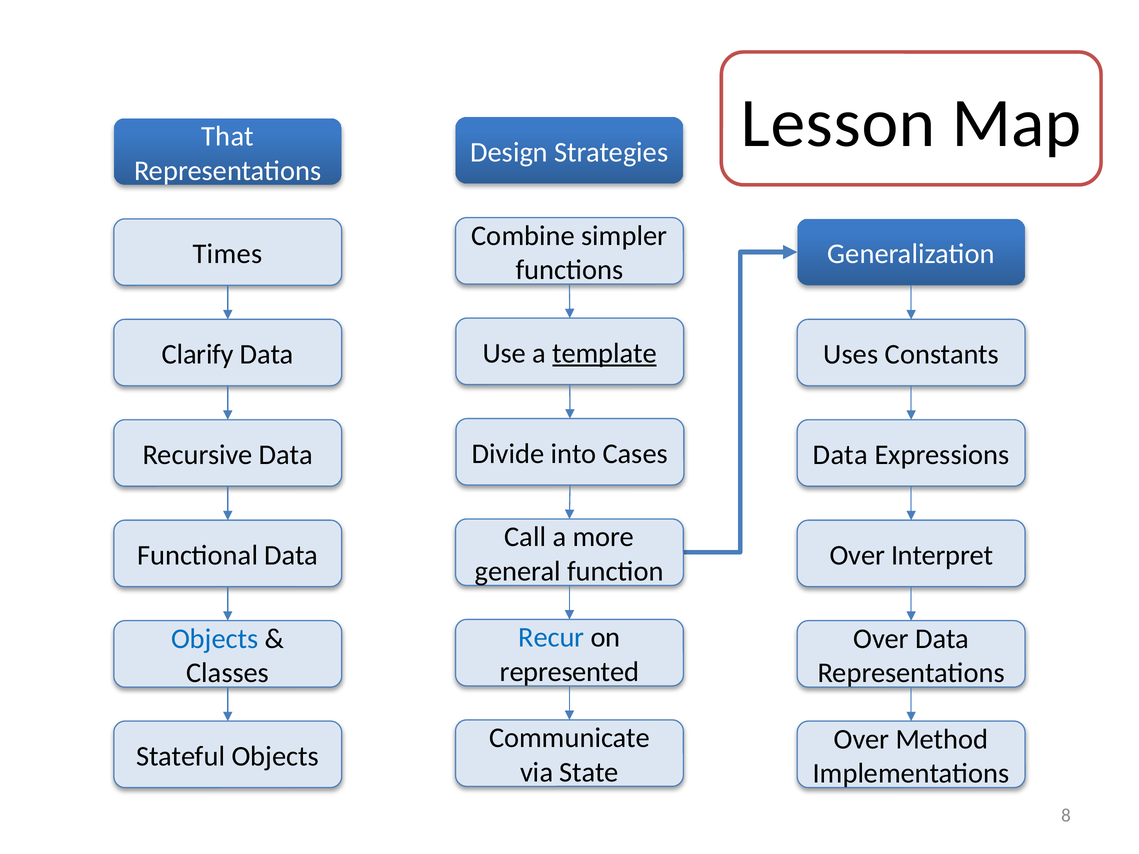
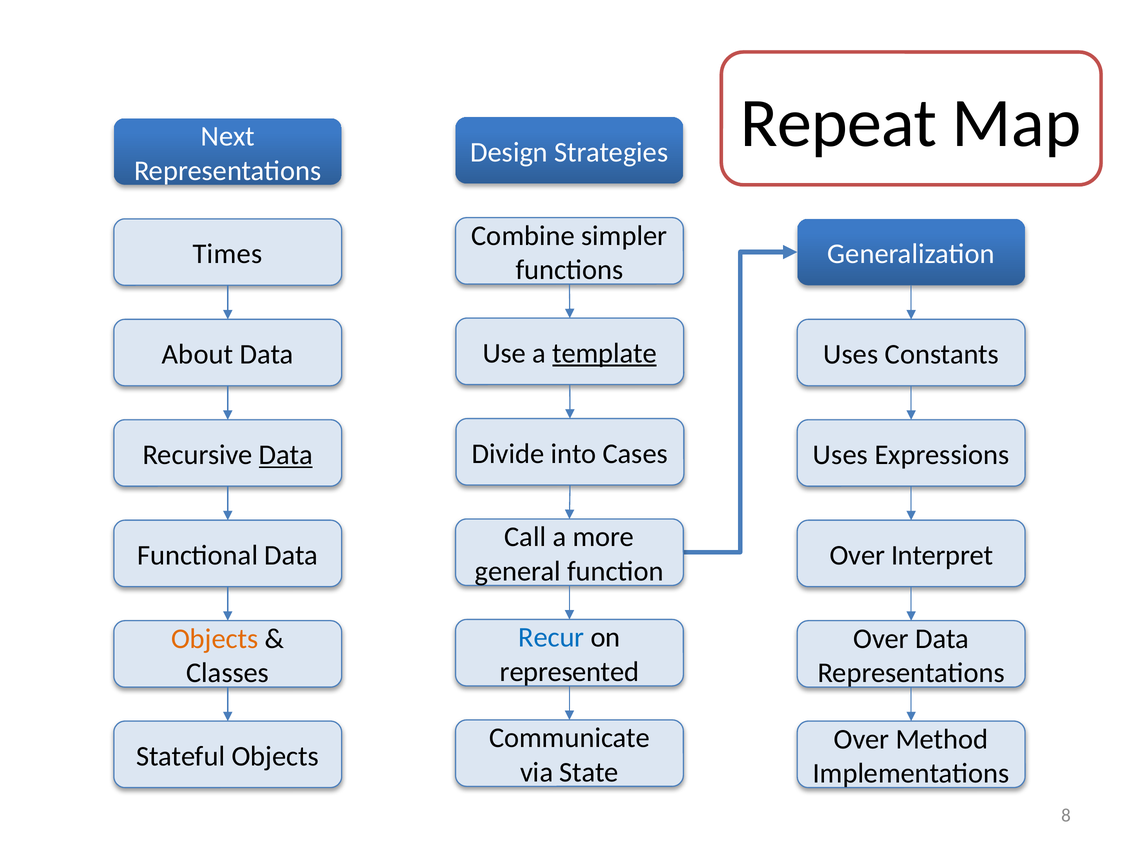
Lesson: Lesson -> Repeat (839, 123)
That: That -> Next (228, 137)
Clarify: Clarify -> About (198, 355)
Data underline: none -> present (286, 455)
Data: Data -> Uses (840, 455)
Objects colour: blue -> orange (215, 639)
